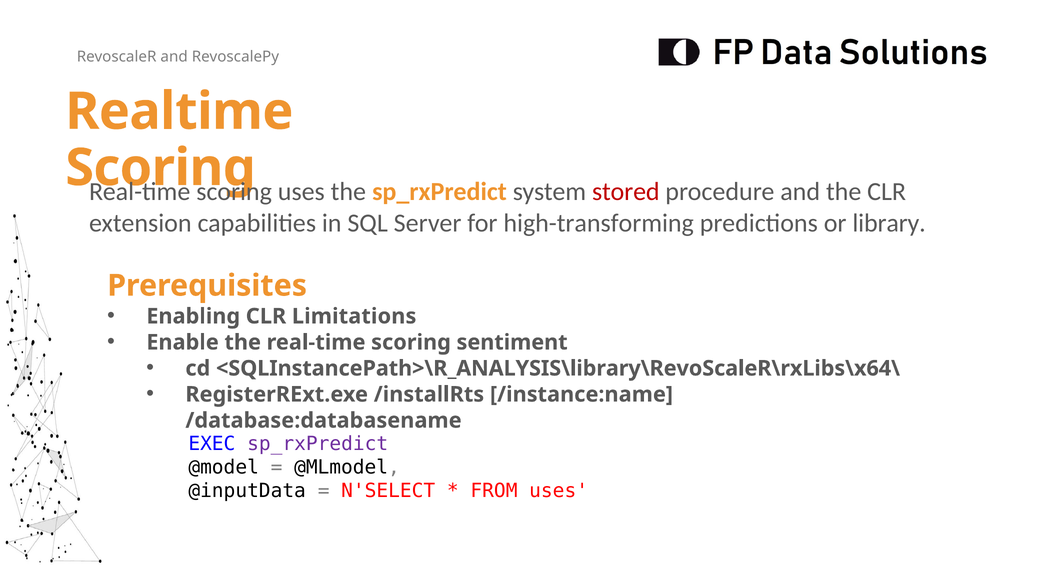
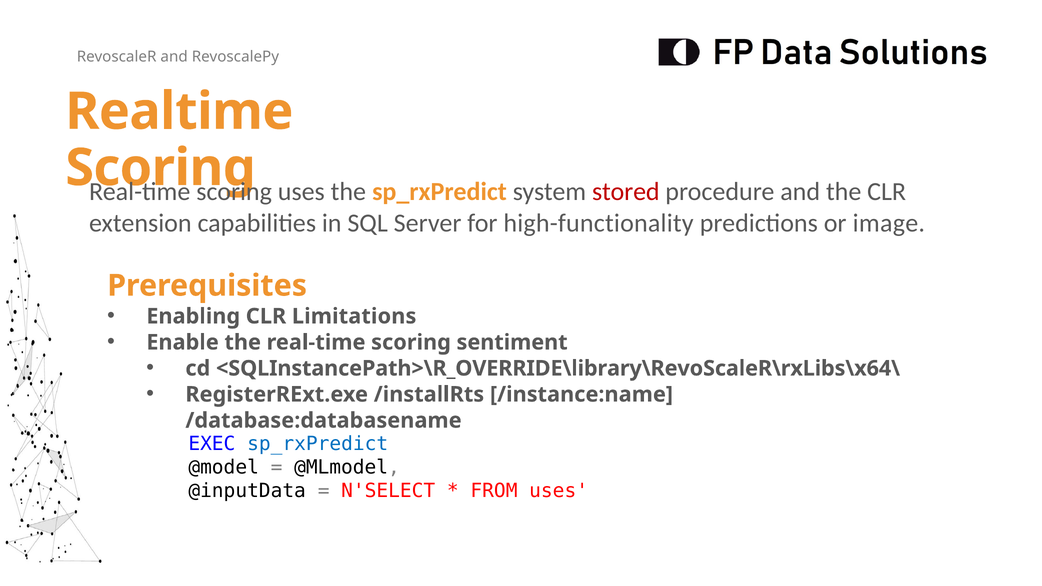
high-transforming: high-transforming -> high-functionality (599, 223)
library: library -> image (889, 223)
<SQLInstancePath>\R_ANALYSIS\library\RevoScaleR\rxLibs\x64\: <SQLInstancePath>\R_ANALYSIS\library\RevoScaleR\rxLibs\x64\ -> <SQLInstancePath>\R_OVERRIDE\library\RevoScaleR\rxLibs\x64\ (558, 368)
sp_rxPredict colour: purple -> blue (318, 444)
